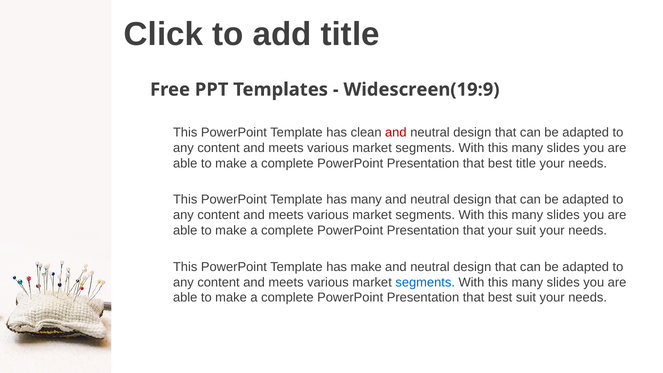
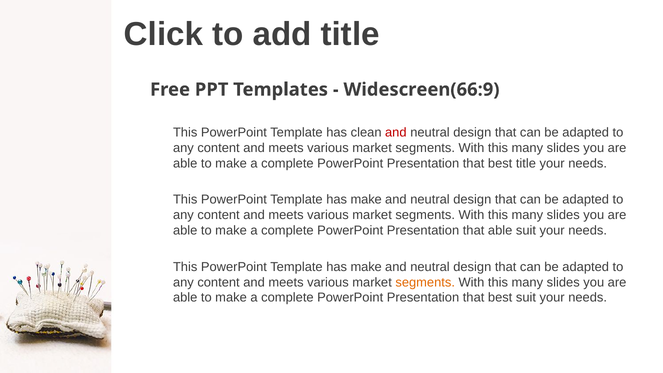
Widescreen(19:9: Widescreen(19:9 -> Widescreen(66:9 (422, 90)
many: many -> make (366, 200)
that your: your -> able (500, 231)
segments colour: blue -> orange (425, 282)
